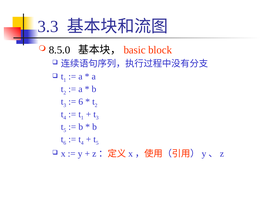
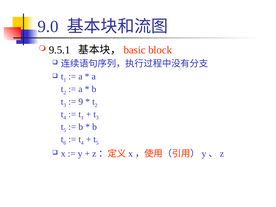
3.3: 3.3 -> 9.0 (48, 26)
8.5.0: 8.5.0 -> 9.5.1 (60, 50)
6: 6 -> 9 (81, 102)
